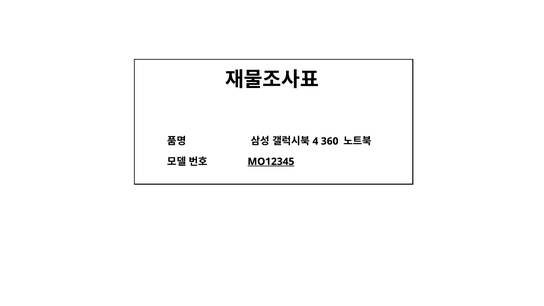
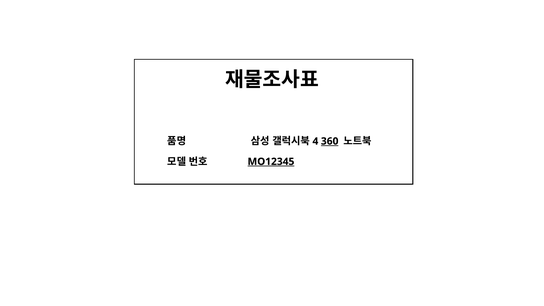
360 underline: none -> present (330, 141)
